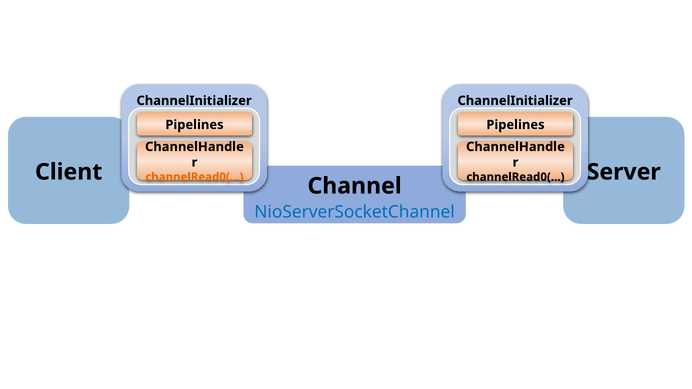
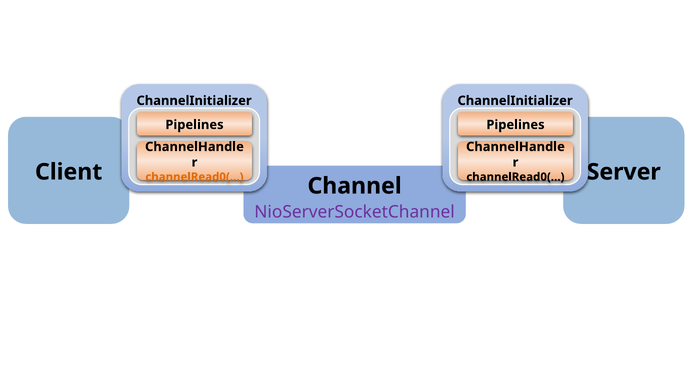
NioServerSocketChannel colour: blue -> purple (355, 212)
